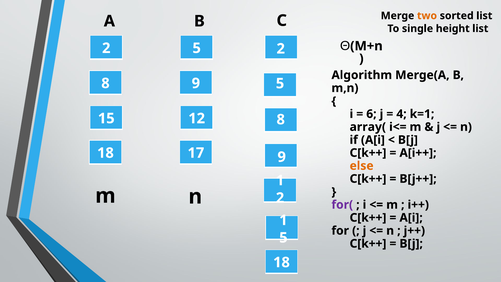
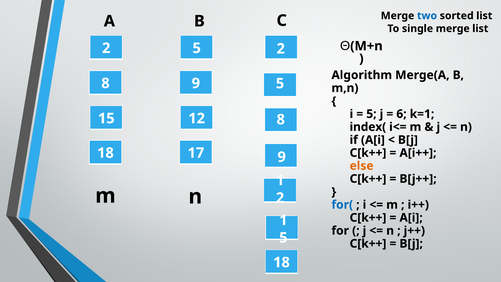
two colour: orange -> blue (427, 16)
single height: height -> merge (453, 29)
6: 6 -> 5 (371, 114)
4: 4 -> 6 (401, 114)
array(: array( -> index( (368, 127)
for( colour: purple -> blue (342, 205)
